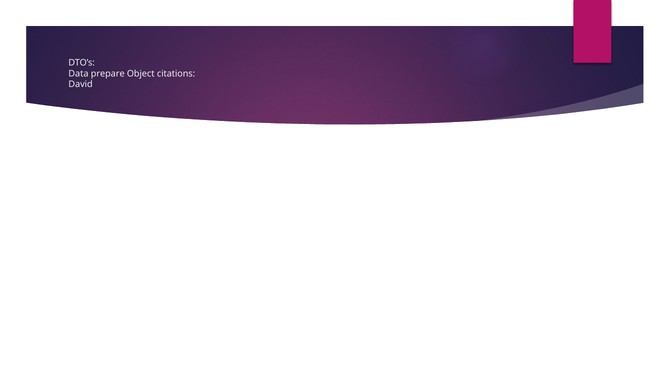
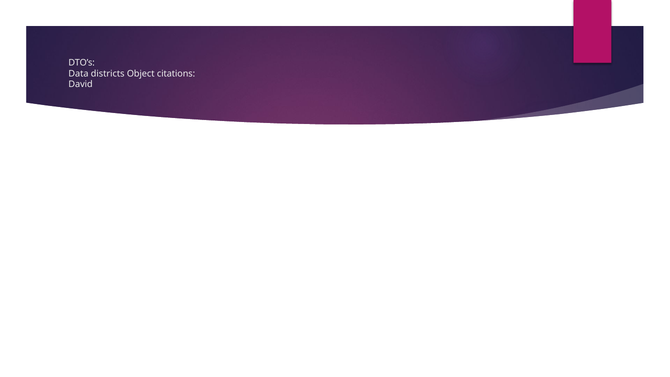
prepare: prepare -> districts (108, 74)
